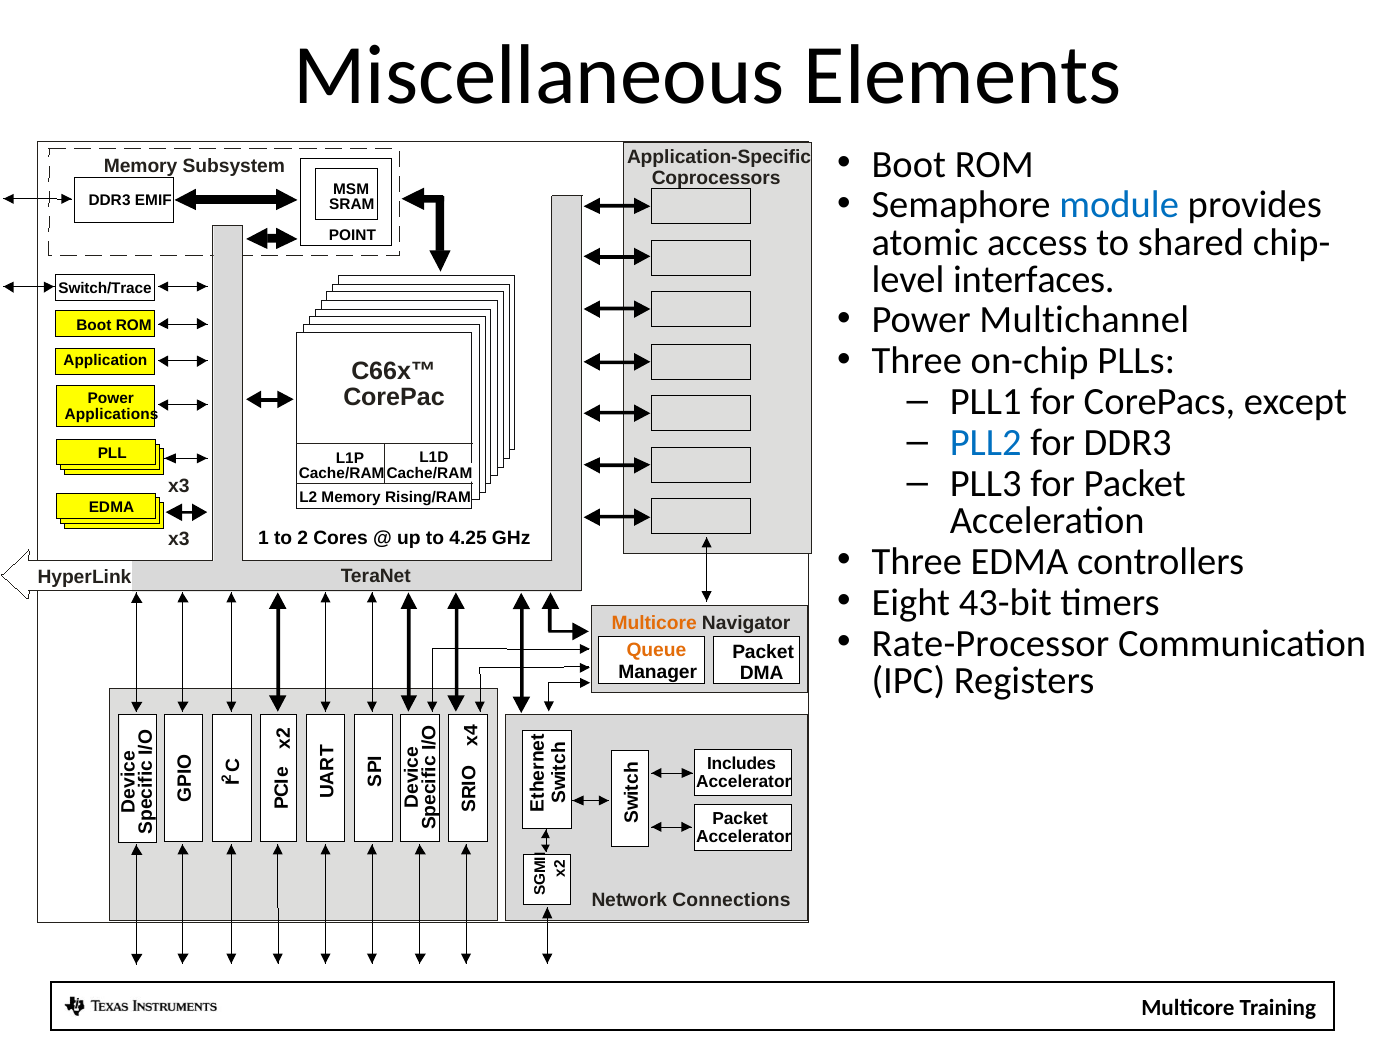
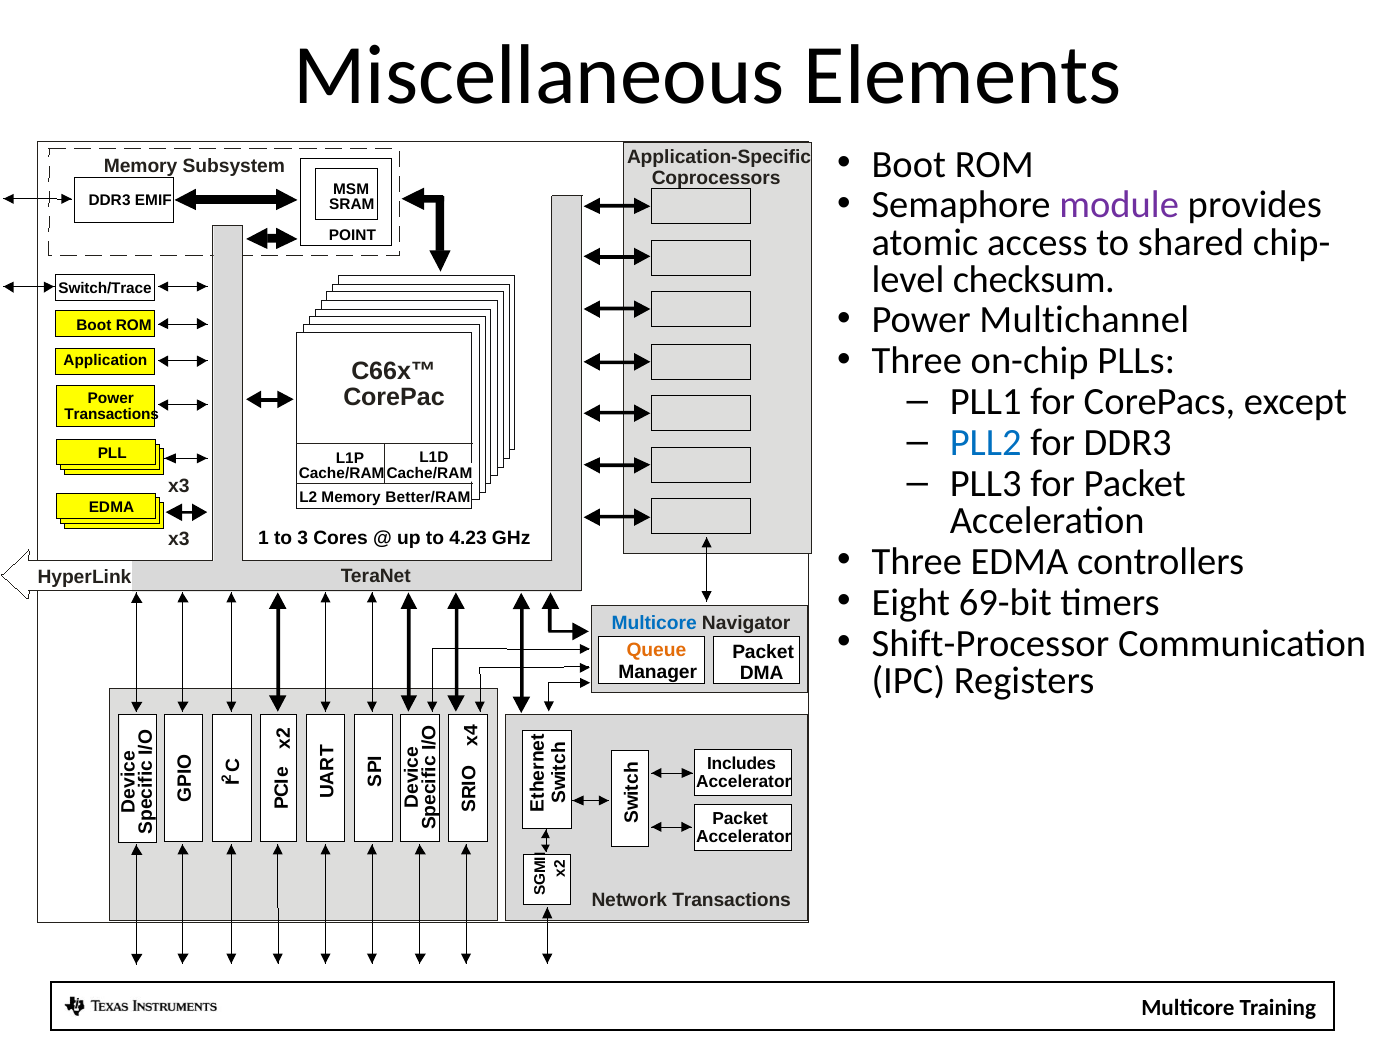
module colour: blue -> purple (1119, 205)
interfaces: interfaces -> checksum (1034, 279)
Applications: Applications -> Transactions (112, 414)
Rising/RAM: Rising/RAM -> Better/RAM (428, 497)
to 2: 2 -> 3 (303, 537)
4.25: 4.25 -> 4.23 (468, 537)
43-bit: 43-bit -> 69-bit (1005, 602)
Multicore colour: orange -> blue (654, 622)
Rate-Processor: Rate-Processor -> Shift-Processor (990, 643)
Network Connections: Connections -> Transactions (732, 900)
